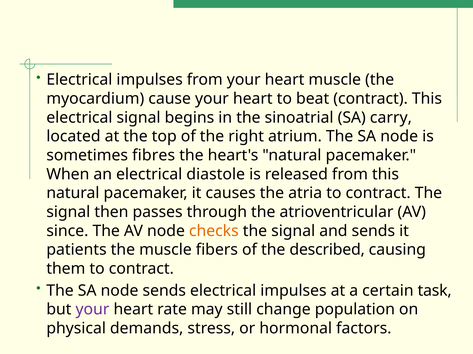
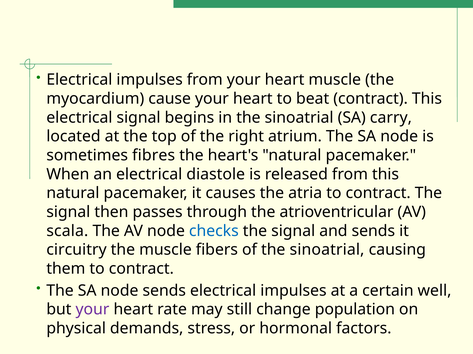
since: since -> scala (67, 231)
checks colour: orange -> blue (214, 231)
patients: patients -> circuitry (76, 250)
of the described: described -> sinoatrial (327, 250)
task: task -> well (435, 291)
